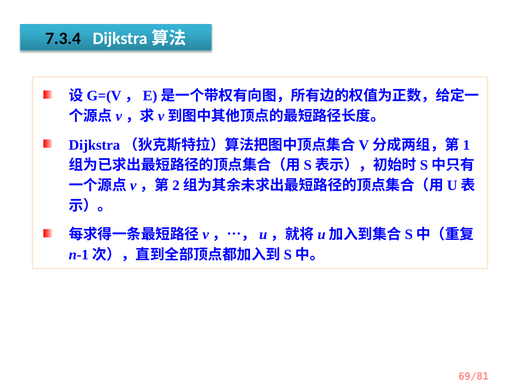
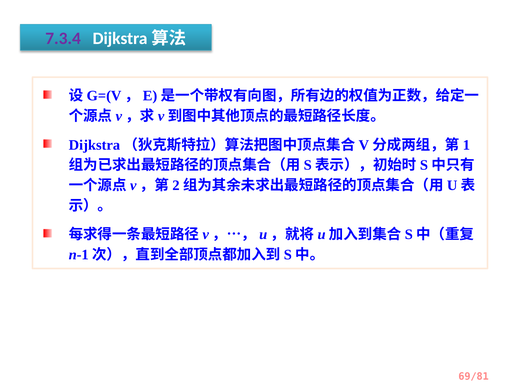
7.3.4 colour: black -> purple (63, 39)
